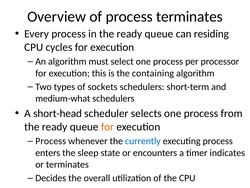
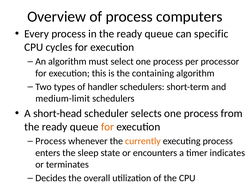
process terminates: terminates -> computers (189, 17)
residing: residing -> specific (211, 34)
sockets: sockets -> handler (103, 87)
medium-what: medium-what -> medium-limit (63, 98)
currently colour: blue -> orange (143, 141)
